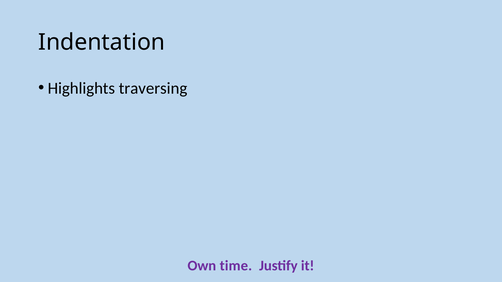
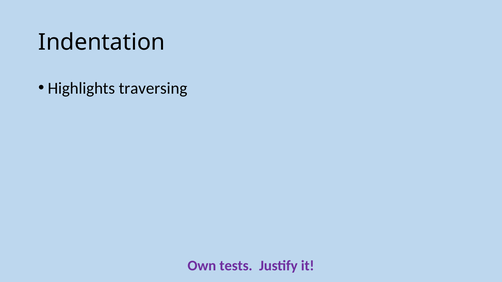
time: time -> tests (236, 266)
